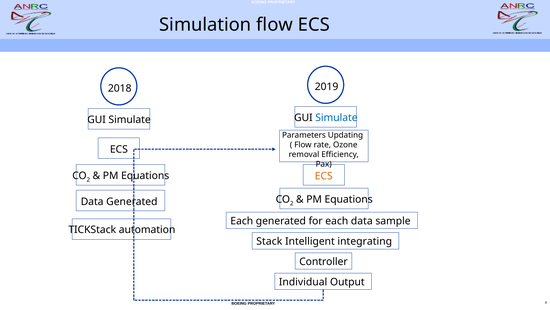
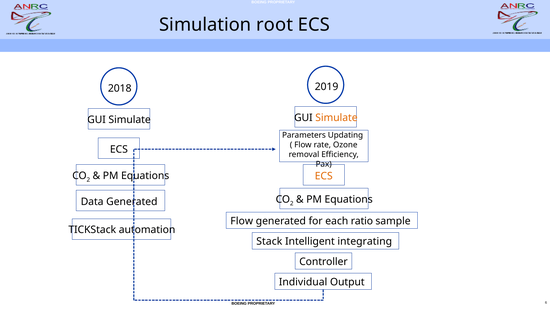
Simulation flow: flow -> root (275, 25)
Simulate colour: blue -> orange (336, 118)
Each: Each -> Flow (242, 221)
each data: data -> ratio (362, 221)
